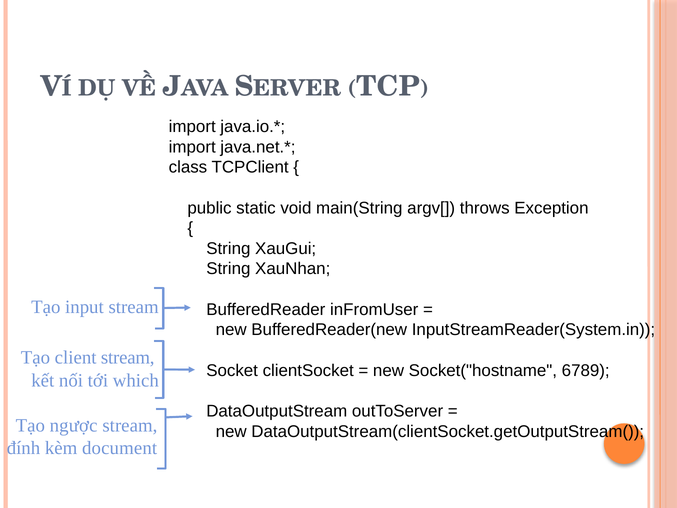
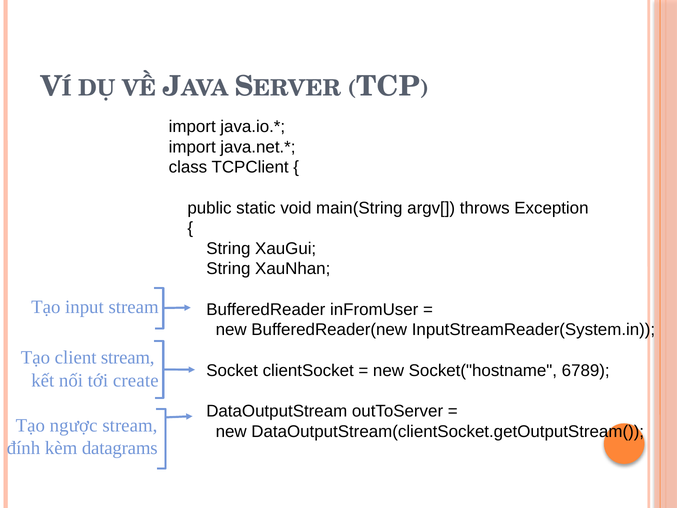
which: which -> create (136, 380)
document: document -> datagrams (120, 448)
